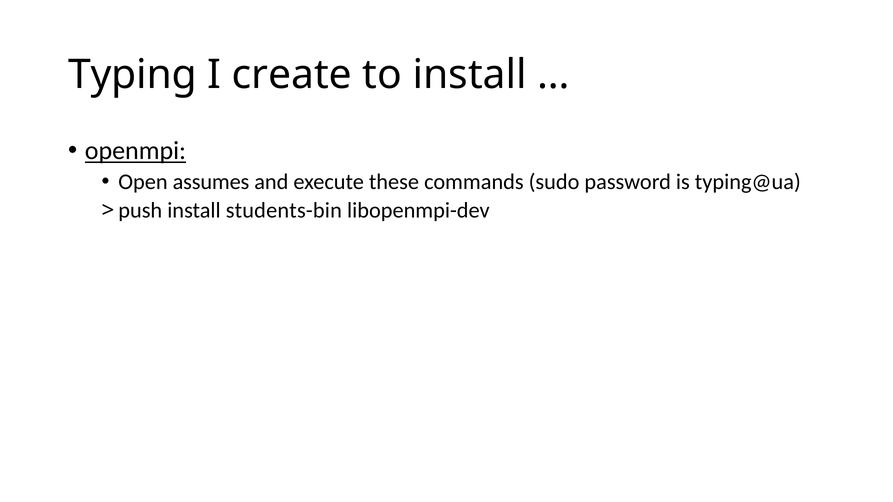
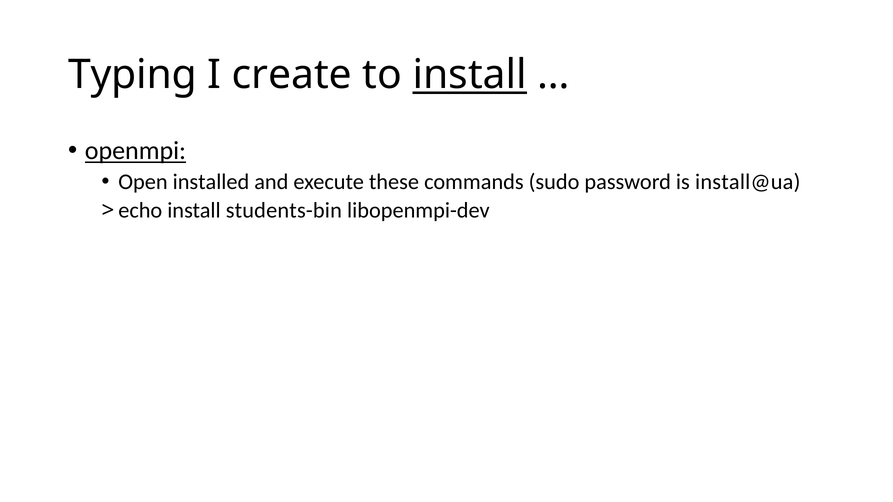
install underline: none -> present (470, 75)
assumes: assumes -> installed (211, 182)
typing@ua: typing@ua -> install@ua (748, 182)
push: push -> echo (140, 211)
